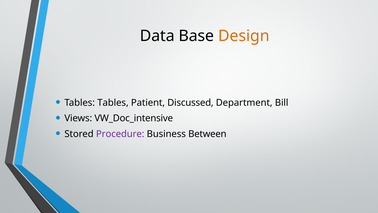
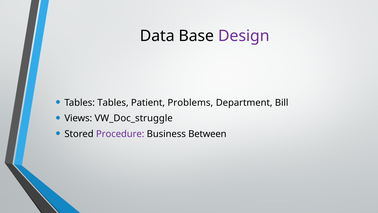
Design colour: orange -> purple (244, 36)
Discussed: Discussed -> Problems (190, 102)
VW_Doc_intensive: VW_Doc_intensive -> VW_Doc_struggle (134, 118)
